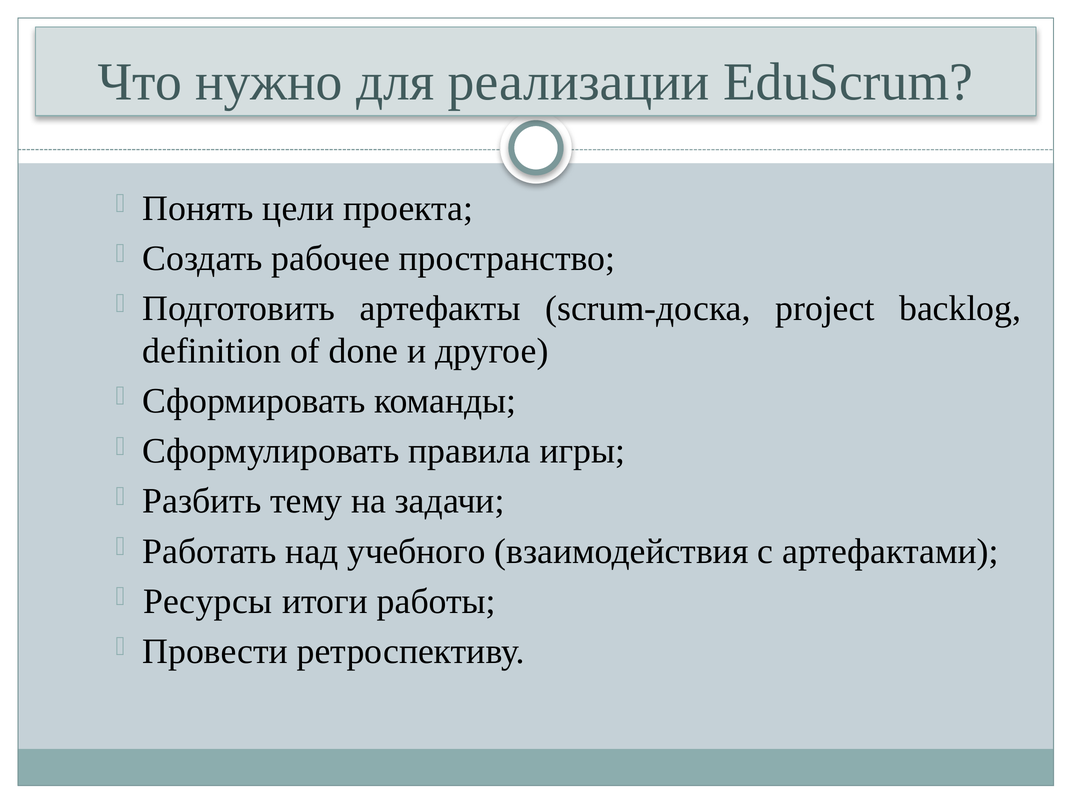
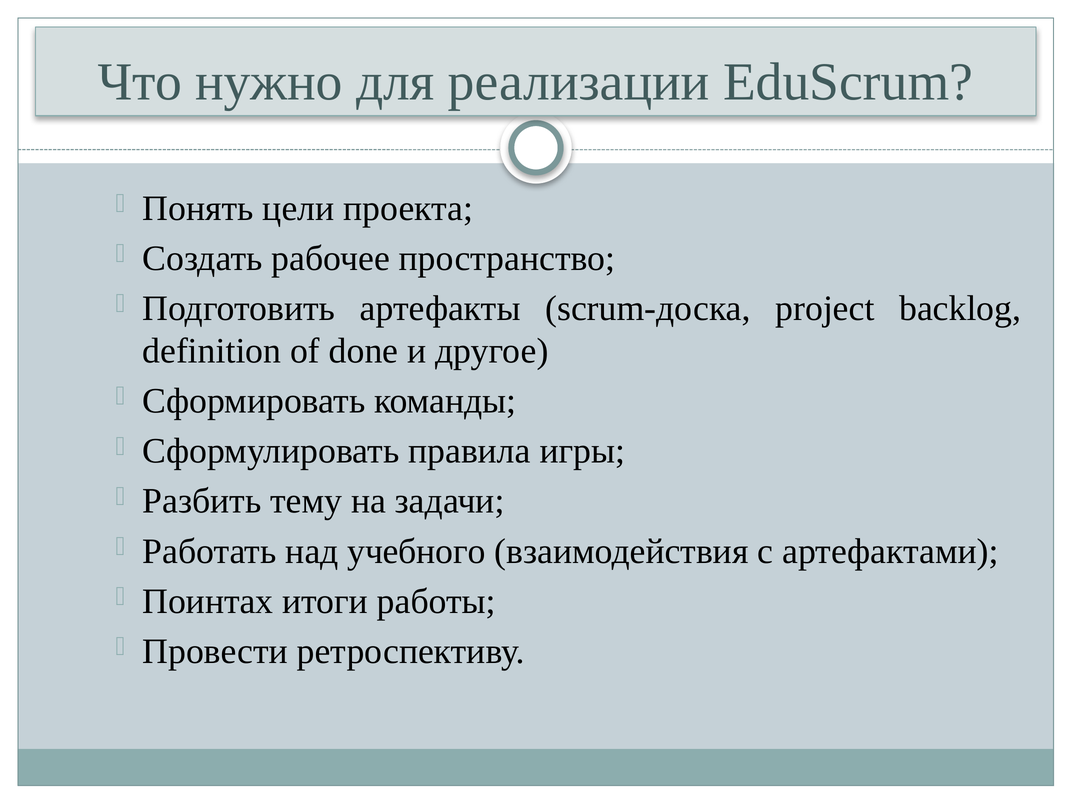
Ресурсы: Ресурсы -> Поинтах (208, 601)
